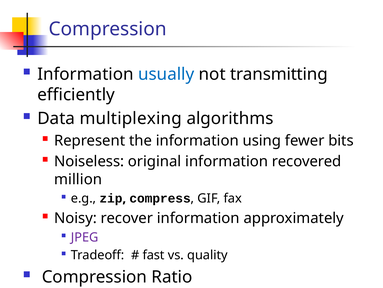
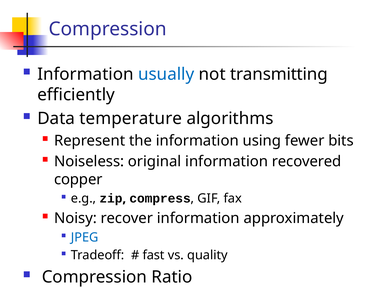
multiplexing: multiplexing -> temperature (131, 118)
million: million -> copper (78, 179)
JPEG colour: purple -> blue (85, 237)
